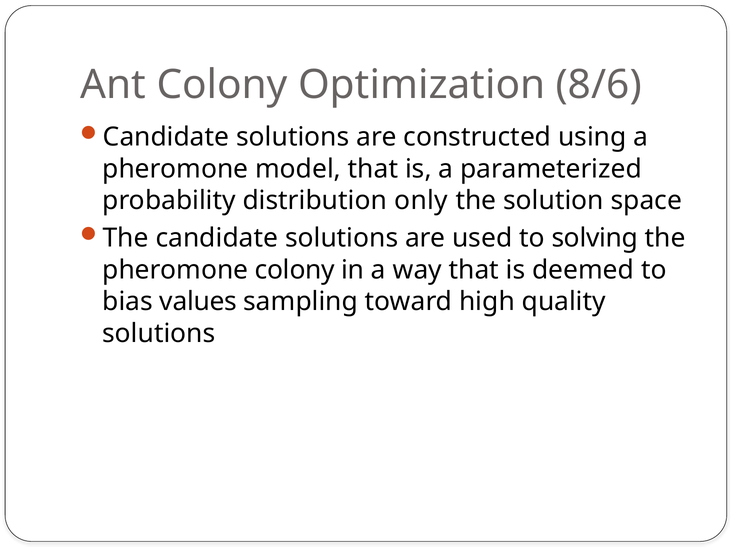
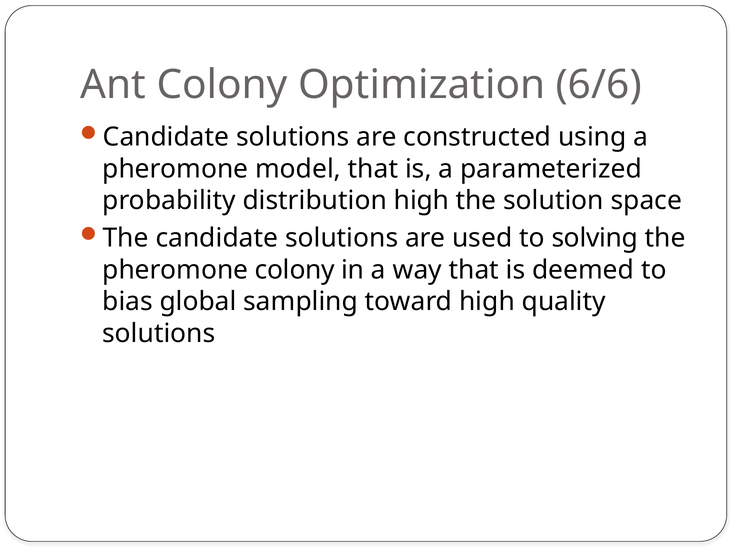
8/6: 8/6 -> 6/6 (599, 85)
distribution only: only -> high (421, 201)
values: values -> global (198, 302)
